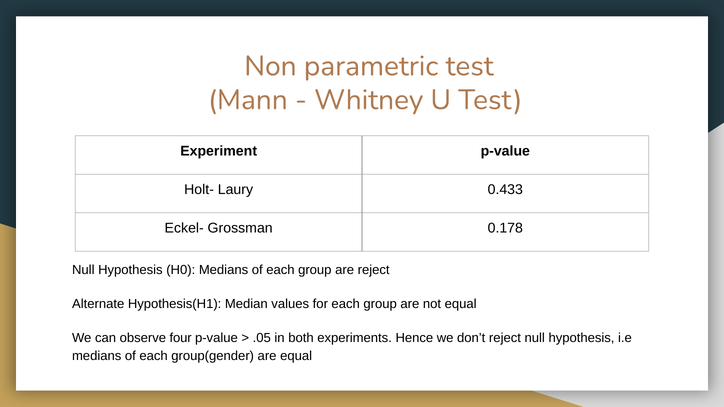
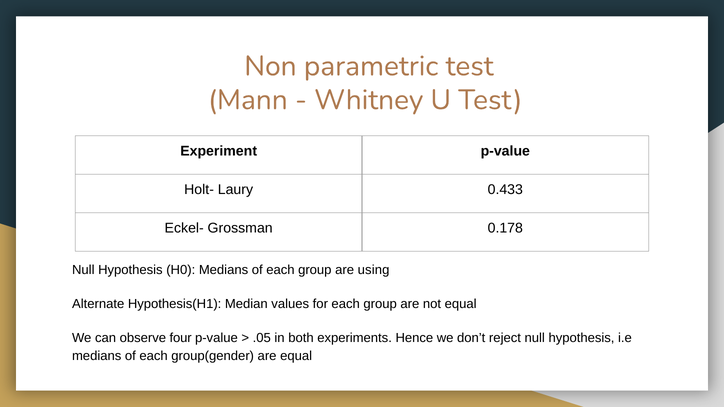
are reject: reject -> using (374, 270)
